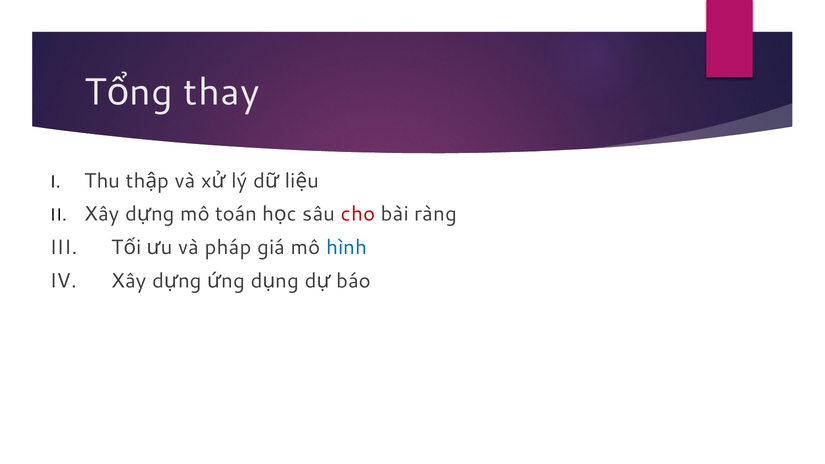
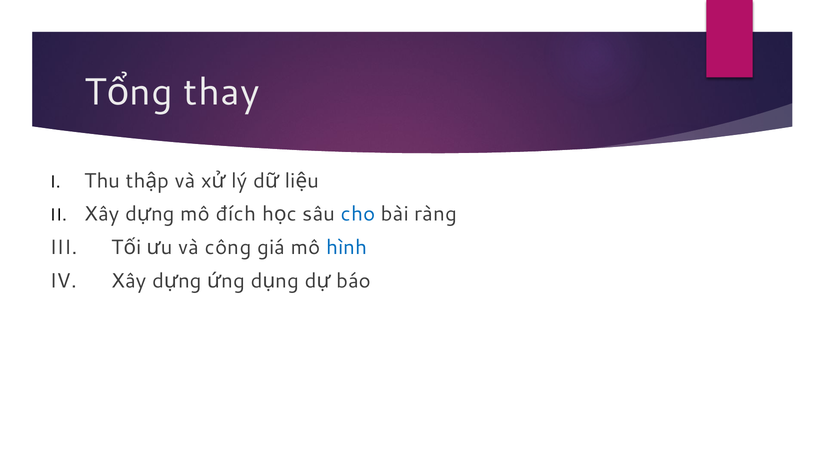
toán: toán -> đích (236, 214)
cho colour: red -> blue (358, 214)
pháp: pháp -> công (228, 247)
